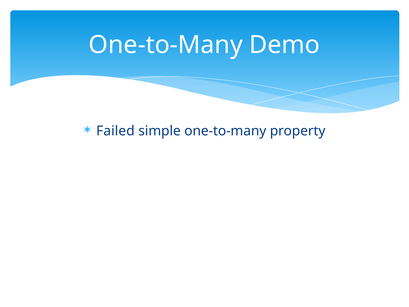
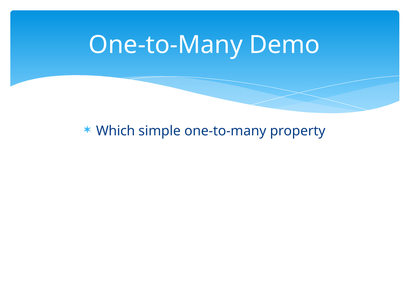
Failed: Failed -> Which (116, 131)
